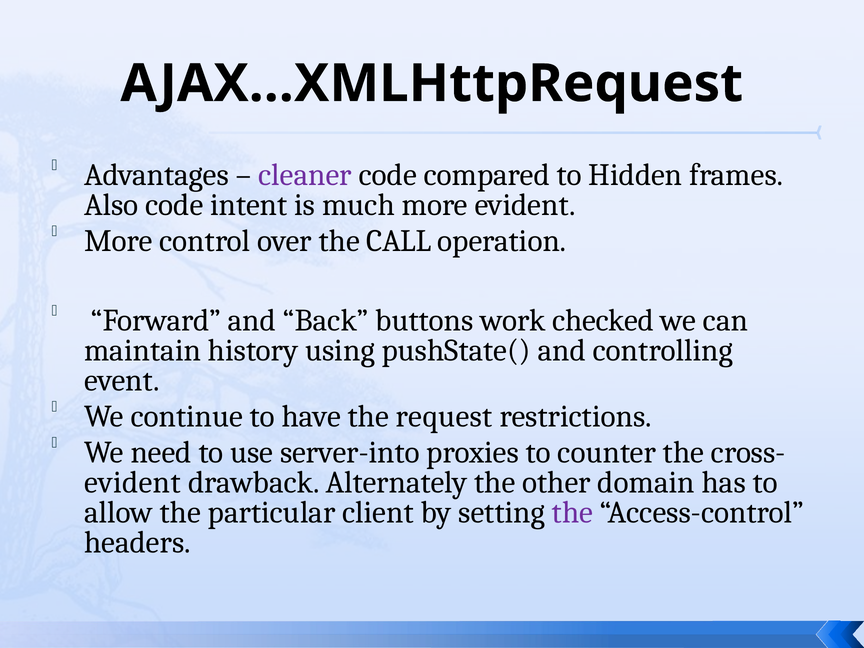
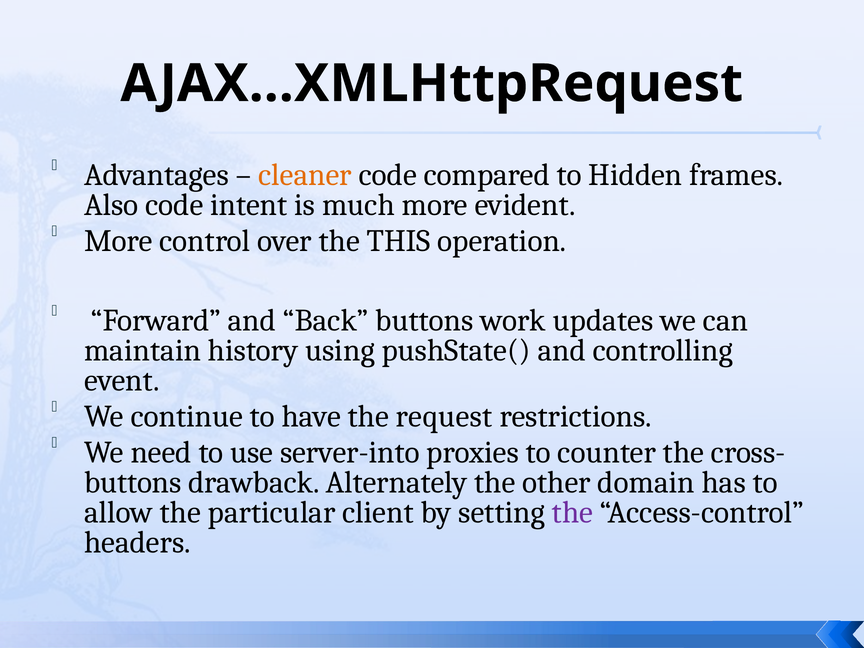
cleaner colour: purple -> orange (305, 175)
CALL: CALL -> THIS (399, 241)
checked: checked -> updates (603, 321)
evident: evident -> buttons (133, 483)
